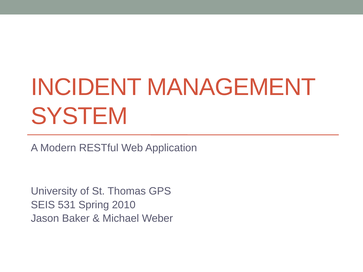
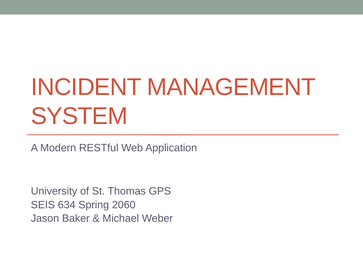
531: 531 -> 634 (67, 205)
2010: 2010 -> 2060 (124, 205)
